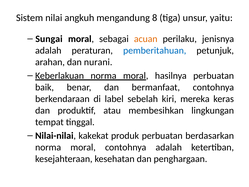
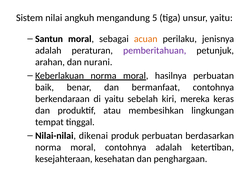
8: 8 -> 5 (155, 18)
Sungai: Sungai -> Santun (49, 39)
pemberitahuan colour: blue -> purple (155, 50)
di label: label -> yaitu (114, 99)
kakekat: kakekat -> dikenai (93, 135)
